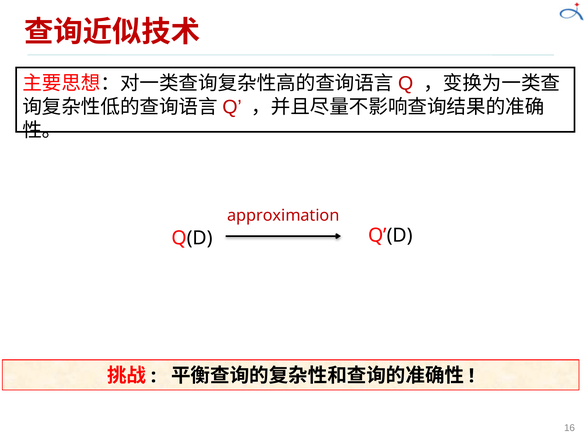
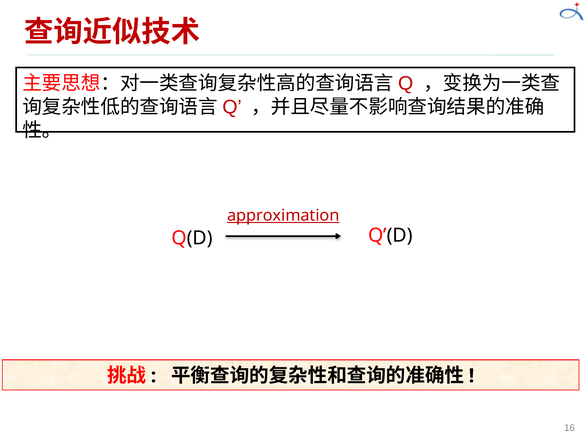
approximation underline: none -> present (283, 216)
